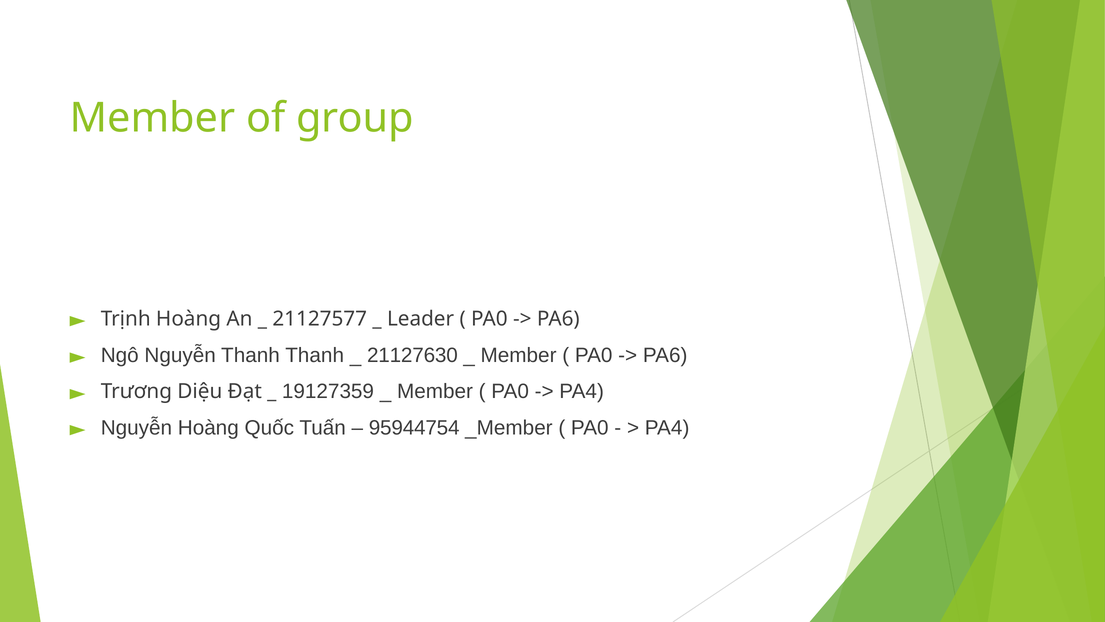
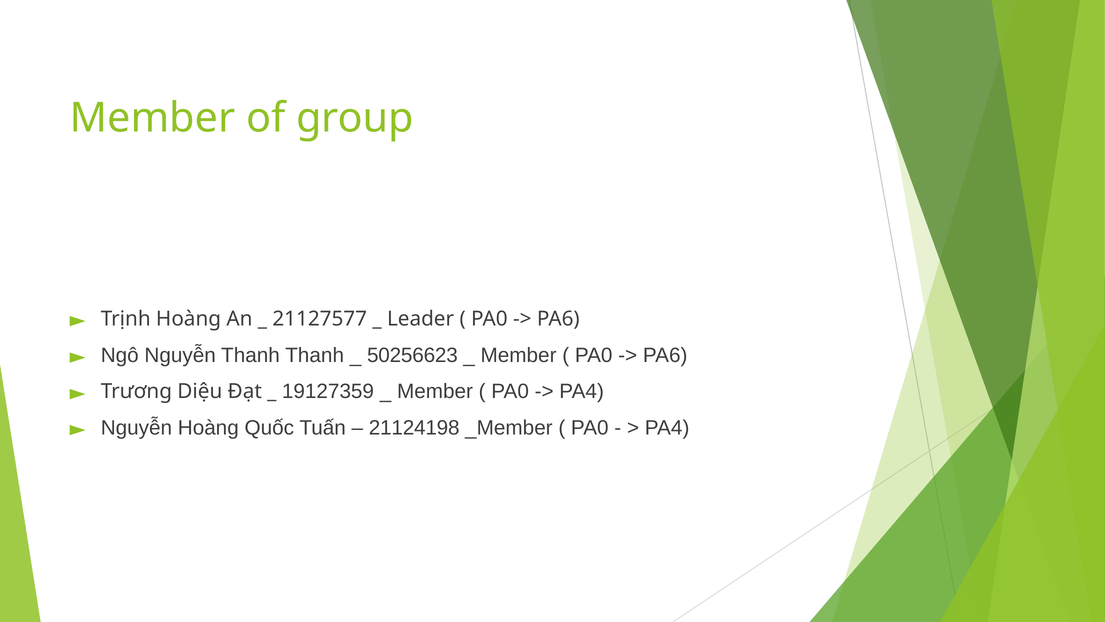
21127630: 21127630 -> 50256623 (412, 355)
95944754: 95944754 -> 21124198 (414, 428)
